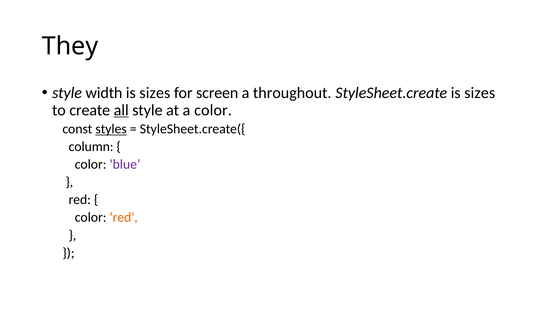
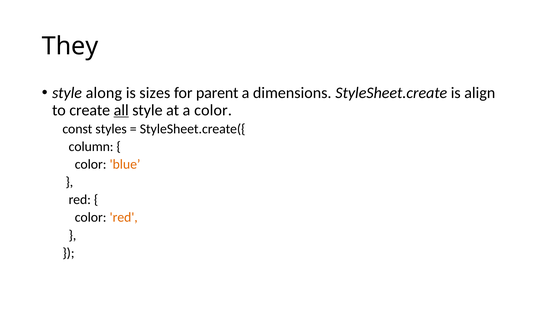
width: width -> along (104, 93)
screen: screen -> parent (217, 93)
throughout: throughout -> dimensions (292, 93)
StyleSheet.create is sizes: sizes -> align (480, 93)
styles underline: present -> none (111, 129)
blue colour: purple -> orange (125, 164)
